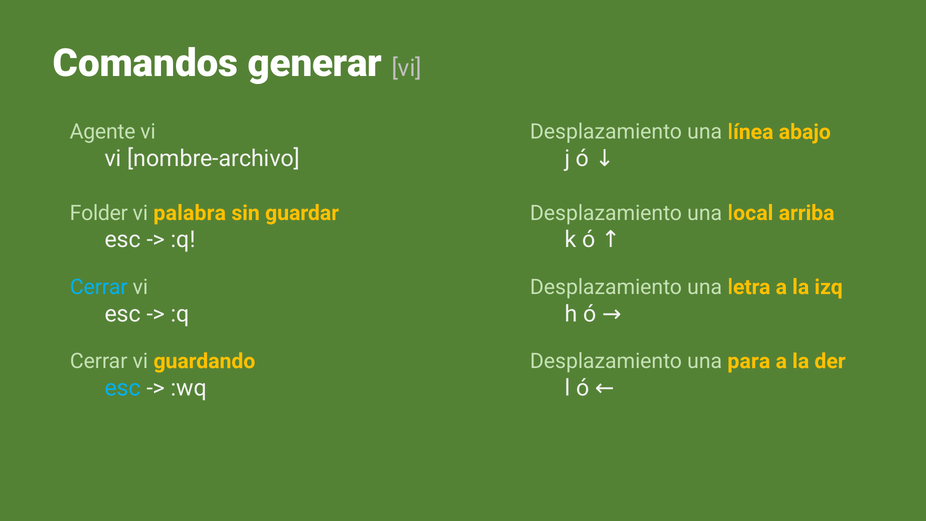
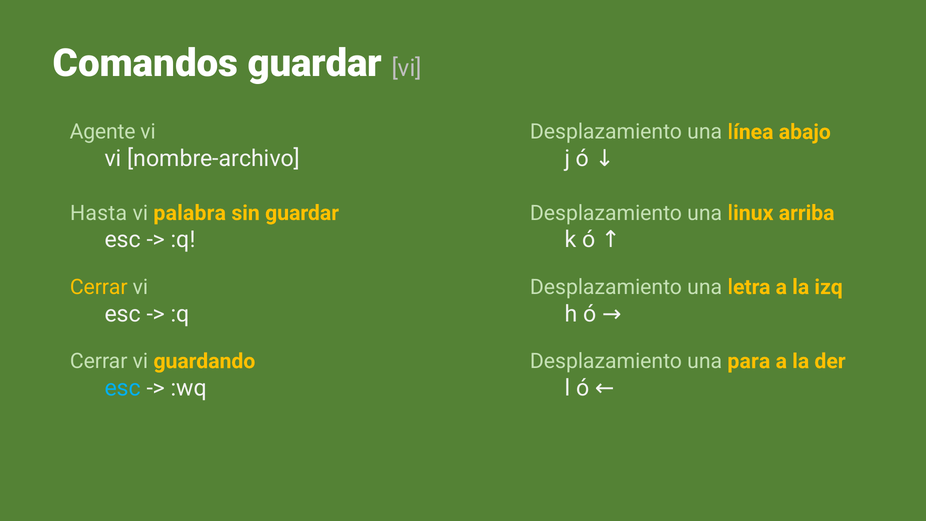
Comandos generar: generar -> guardar (315, 63)
Folder: Folder -> Hasta (99, 213)
local: local -> linux (750, 213)
Cerrar colour: light blue -> yellow (99, 287)
